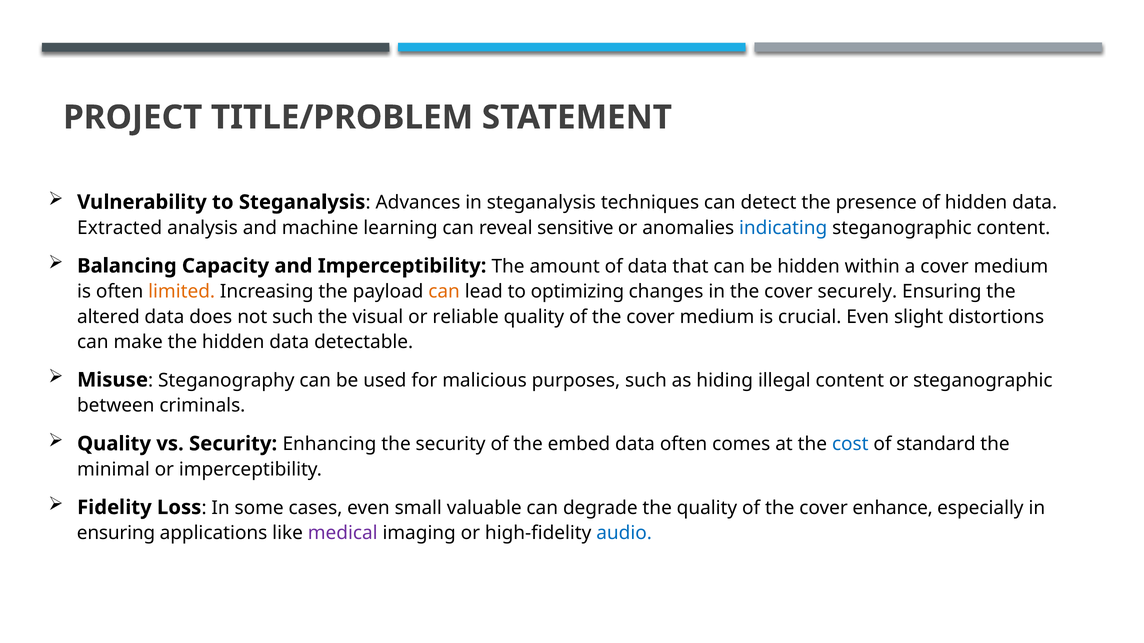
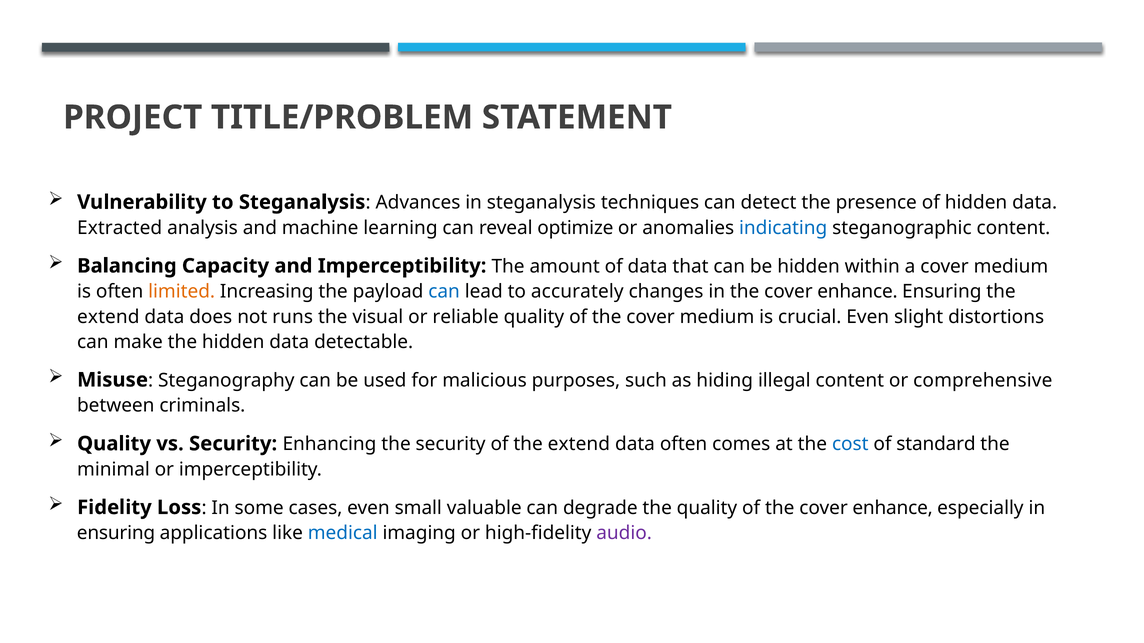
sensitive: sensitive -> optimize (575, 228)
can colour: orange -> blue (444, 292)
optimizing: optimizing -> accurately (577, 292)
in the cover securely: securely -> enhance (857, 292)
altered: altered -> extend (108, 317)
not such: such -> runs (293, 317)
or steganographic: steganographic -> comprehensive (983, 381)
of the embed: embed -> extend (579, 444)
medical colour: purple -> blue (343, 534)
audio colour: blue -> purple (624, 534)
